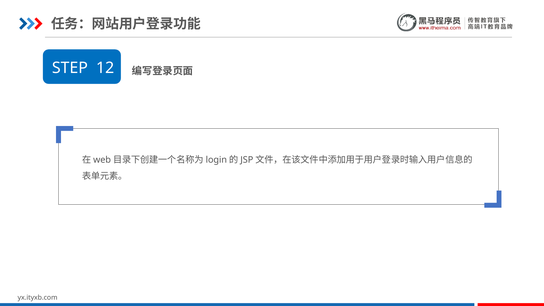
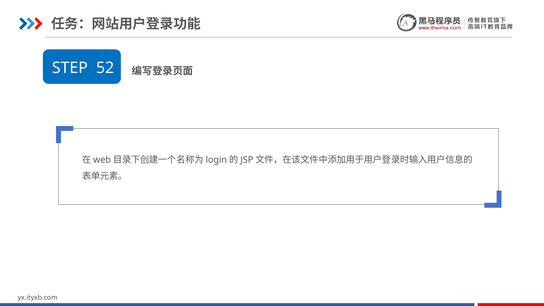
12: 12 -> 52 (105, 68)
